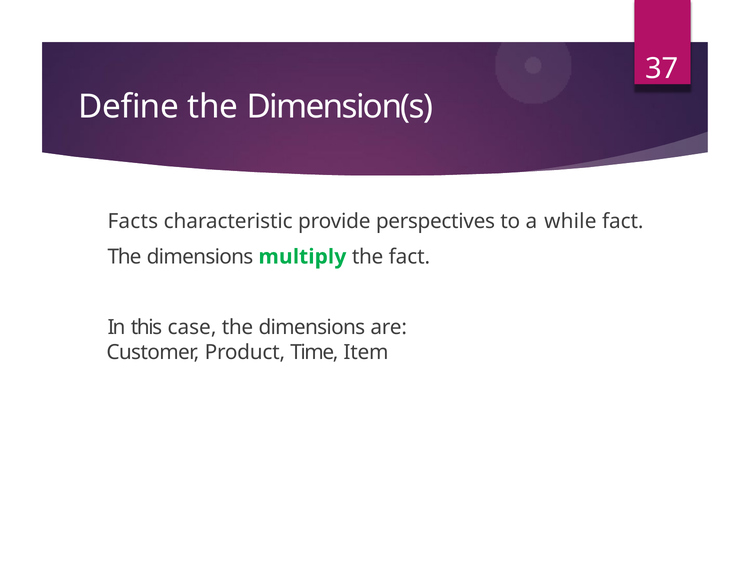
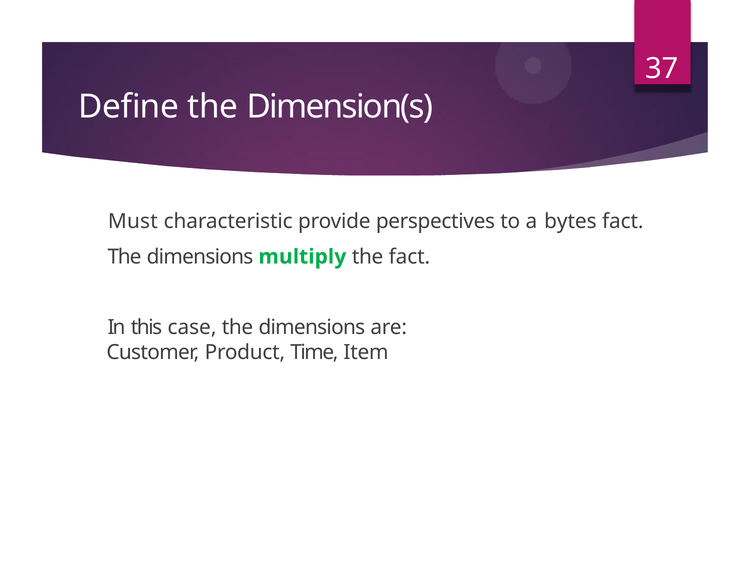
Facts: Facts -> Must (133, 221)
while: while -> bytes (570, 221)
